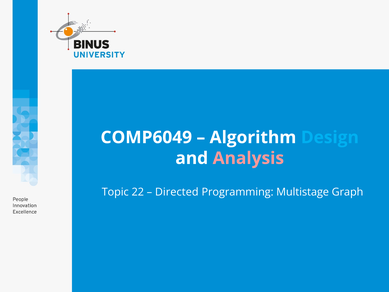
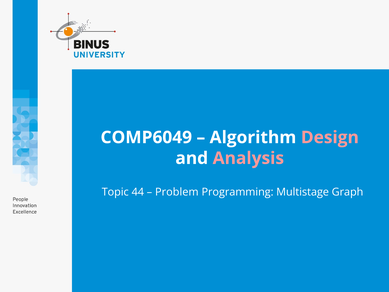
Design colour: light blue -> pink (330, 137)
22: 22 -> 44 (138, 192)
Directed: Directed -> Problem (177, 192)
